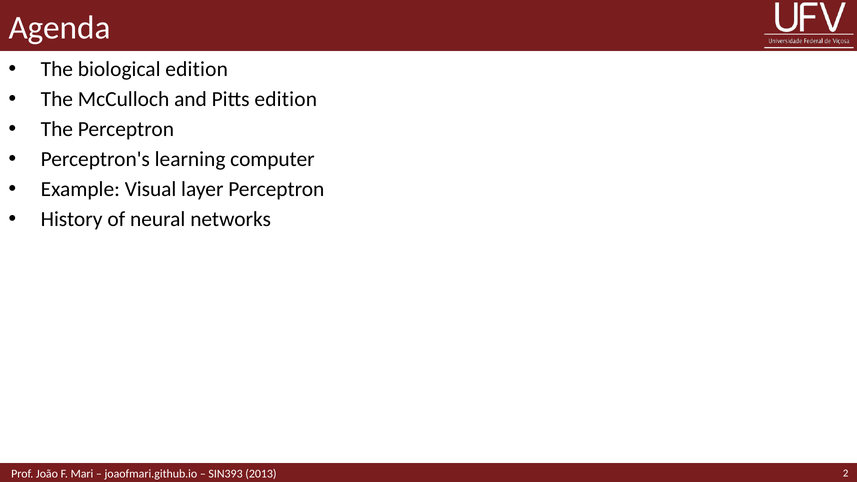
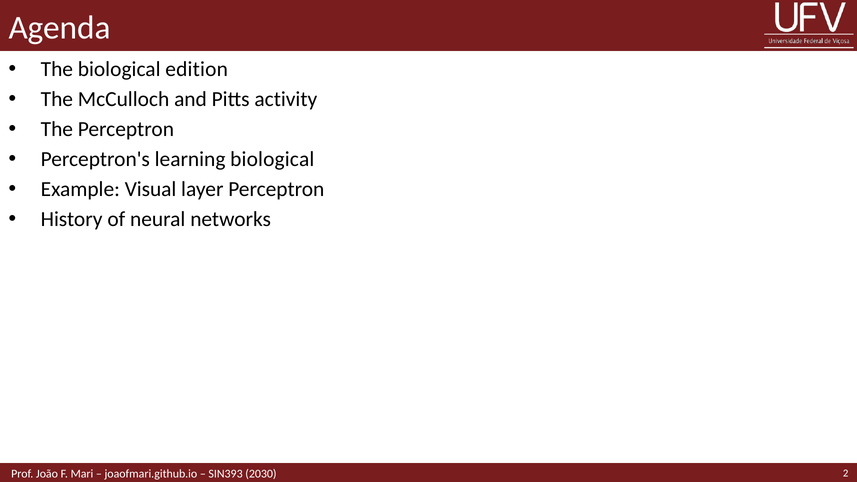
Pitts edition: edition -> activity (286, 99)
learning computer: computer -> biological (272, 159)
2013: 2013 -> 2030 (261, 474)
